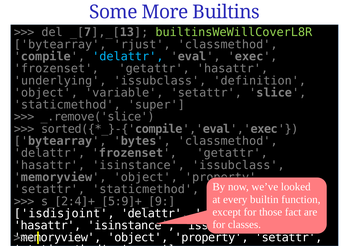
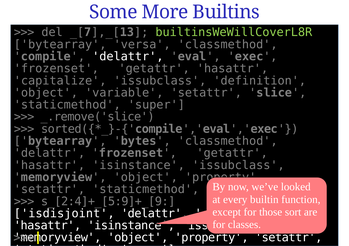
rjust: rjust -> versa (142, 44)
delattr colour: light blue -> white (128, 56)
underlying: underlying -> capitalize (60, 81)
fact: fact -> sort (293, 212)
